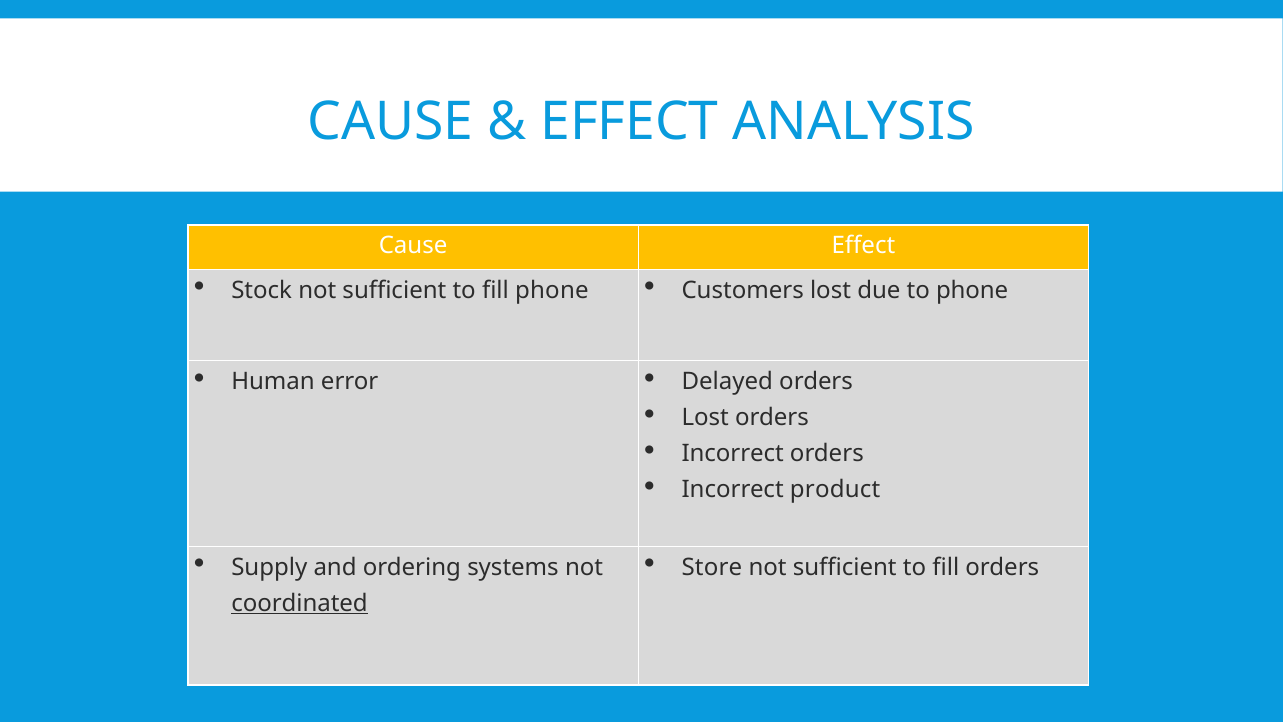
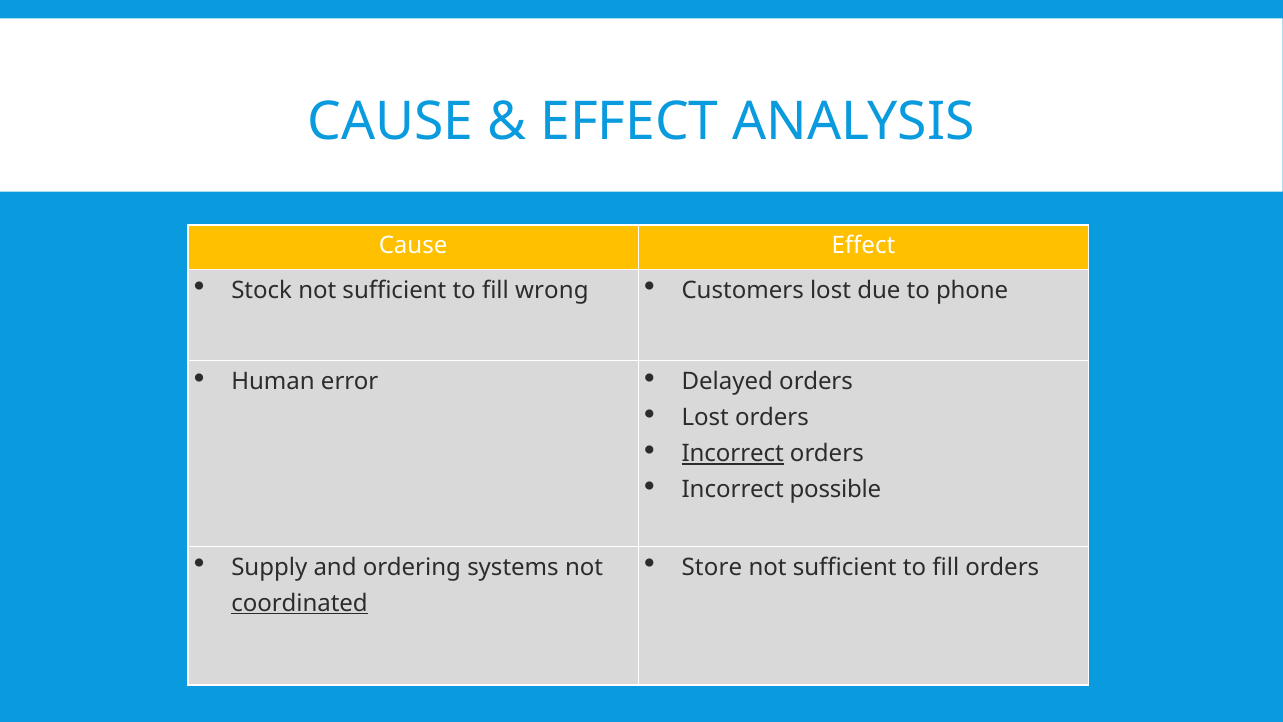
fill phone: phone -> wrong (552, 290)
Incorrect underline: none -> present (733, 454)
product: product -> possible (835, 490)
